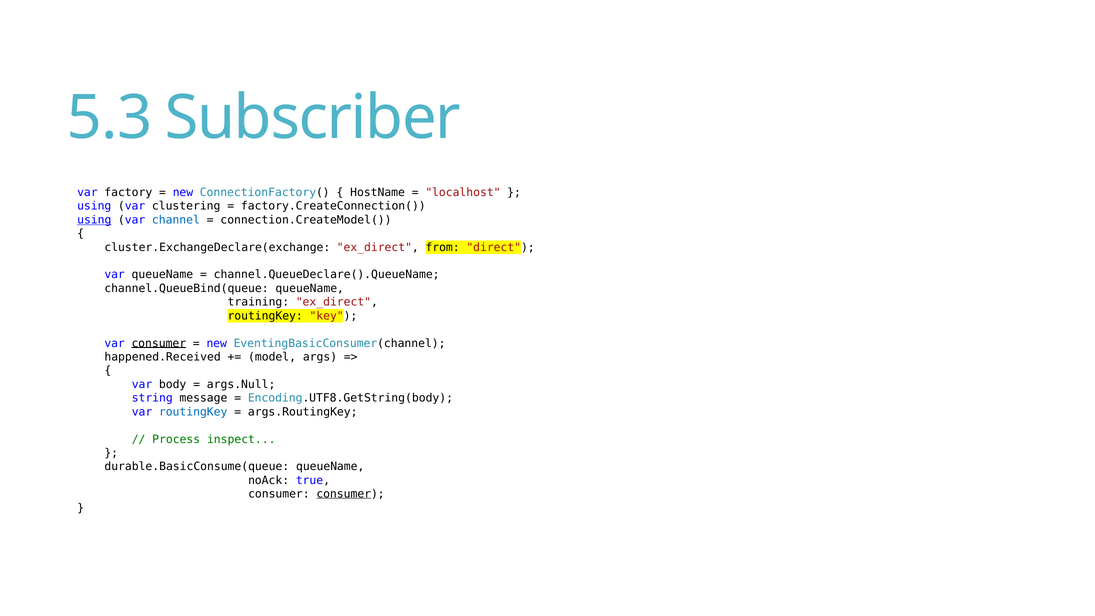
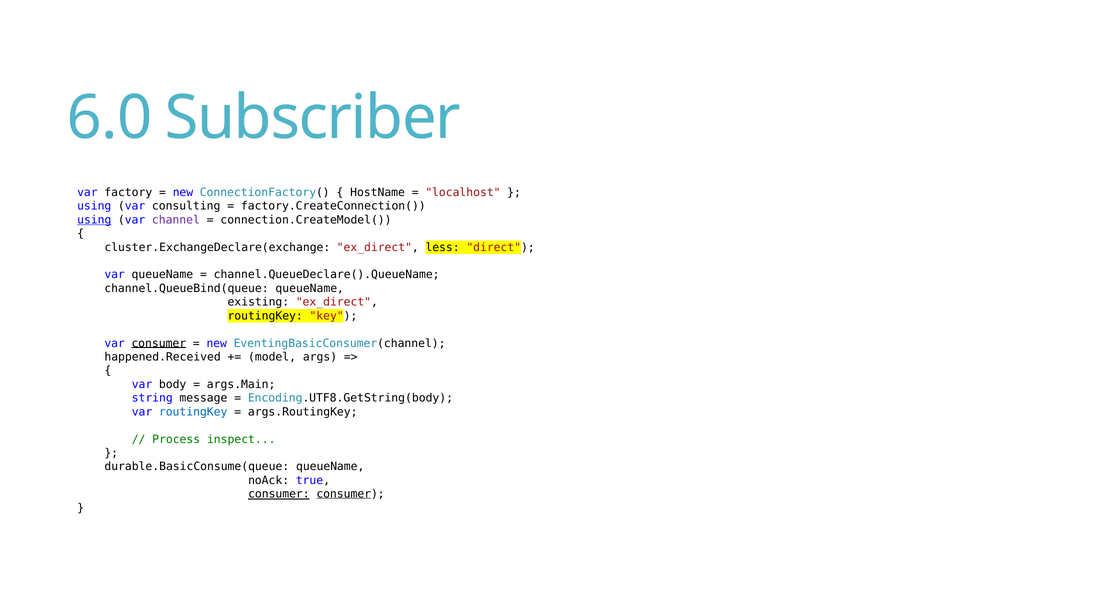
5.3: 5.3 -> 6.0 (110, 118)
clustering: clustering -> consulting (186, 206)
channel colour: blue -> purple (176, 220)
from: from -> less (443, 247)
training: training -> existing (258, 302)
args.Null: args.Null -> args.Main (241, 384)
consumer underline: none -> present (279, 494)
